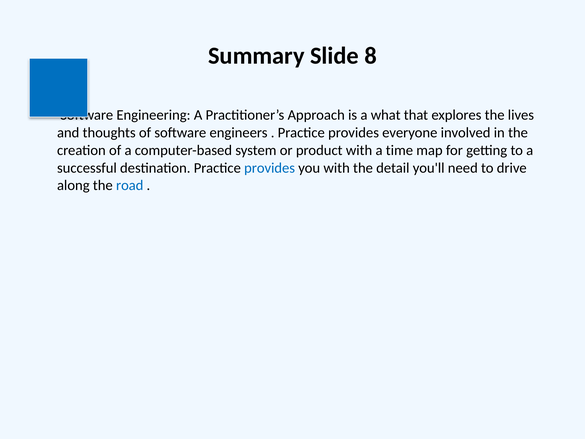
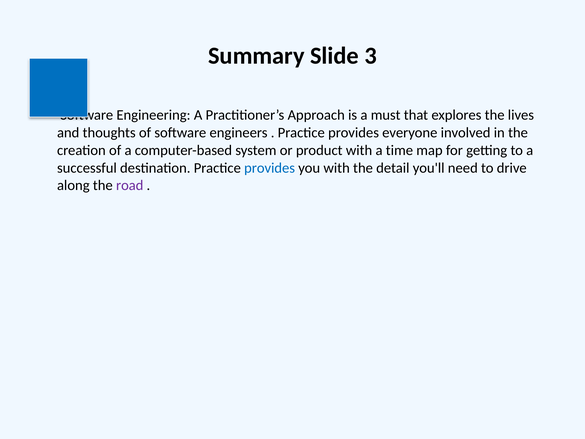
8: 8 -> 3 (370, 56)
what: what -> must (386, 115)
road colour: blue -> purple (130, 185)
